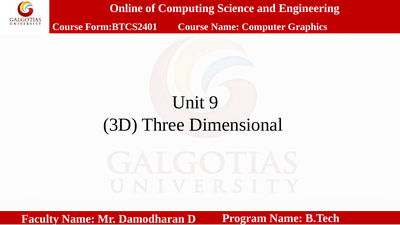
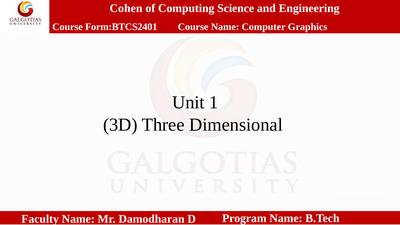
Online: Online -> Cohen (126, 8)
9: 9 -> 1 (214, 103)
